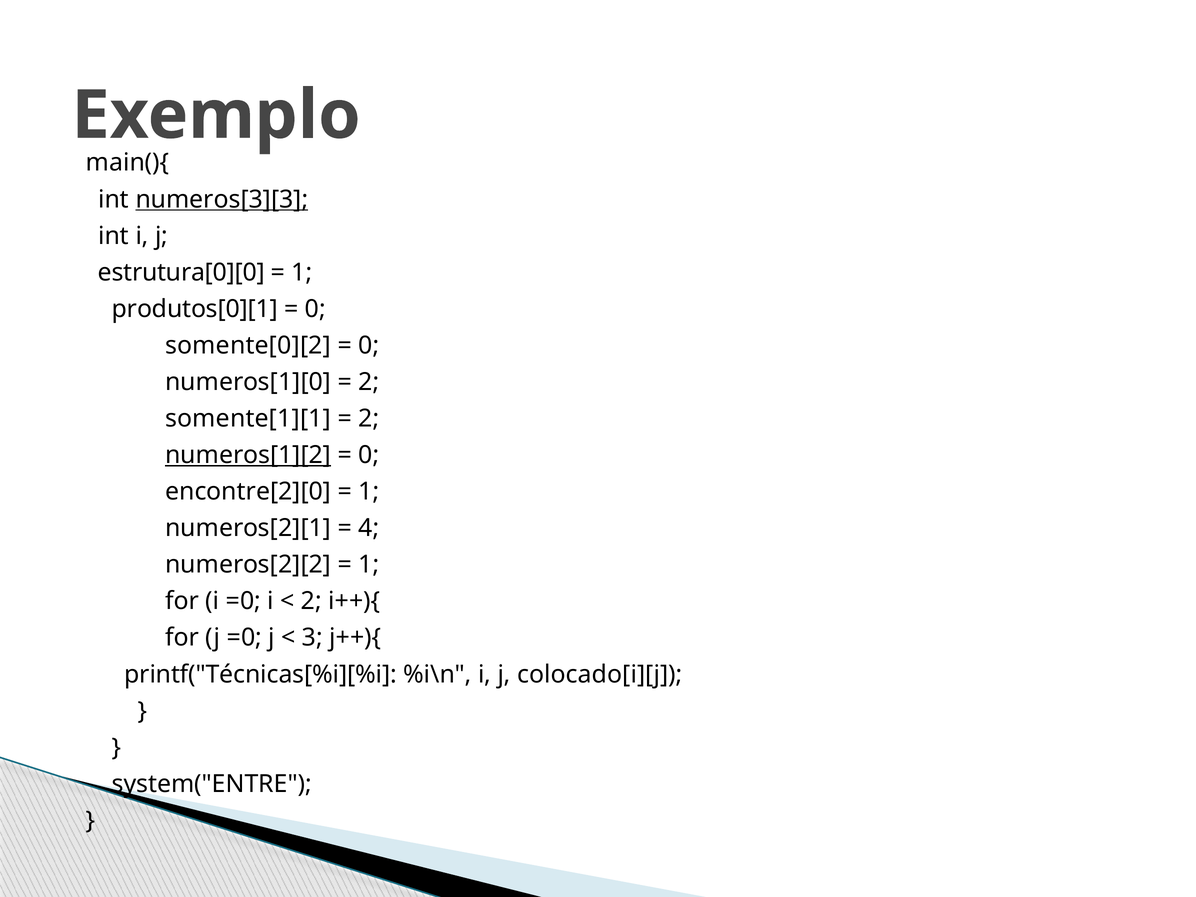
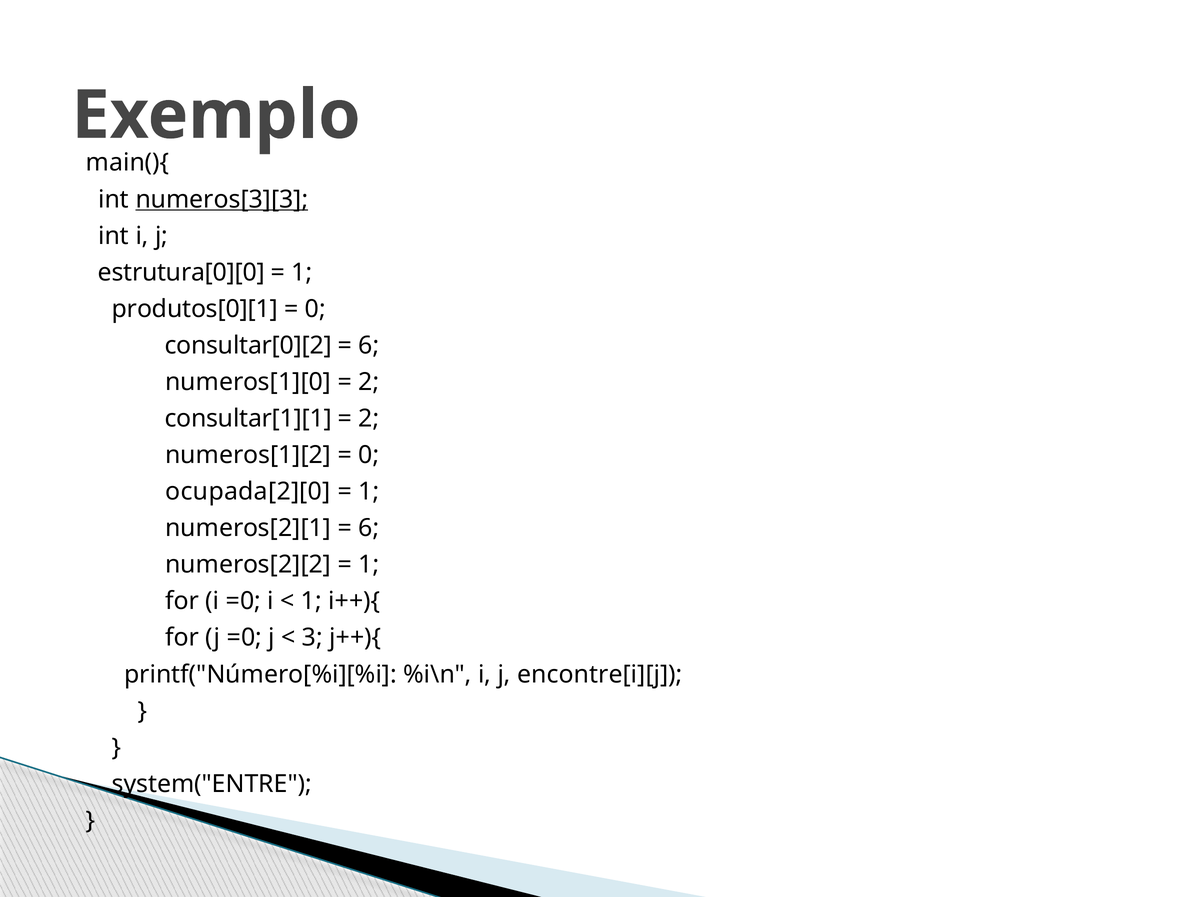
somente[0][2: somente[0][2 -> consultar[0][2 (248, 345)
0: 0 -> 6 (369, 345)
somente[1][1: somente[1][1 -> consultar[1][1 (248, 419)
numeros[1][2 underline: present -> none (248, 455)
encontre[2][0: encontre[2][0 -> ocupada[2][0 (248, 492)
4: 4 -> 6 (369, 528)
2: 2 -> 1 (311, 601)
printf("Técnicas[%i][%i: printf("Técnicas[%i][%i -> printf("Número[%i][%i (260, 674)
colocado[i][j: colocado[i][j -> encontre[i][j (600, 674)
